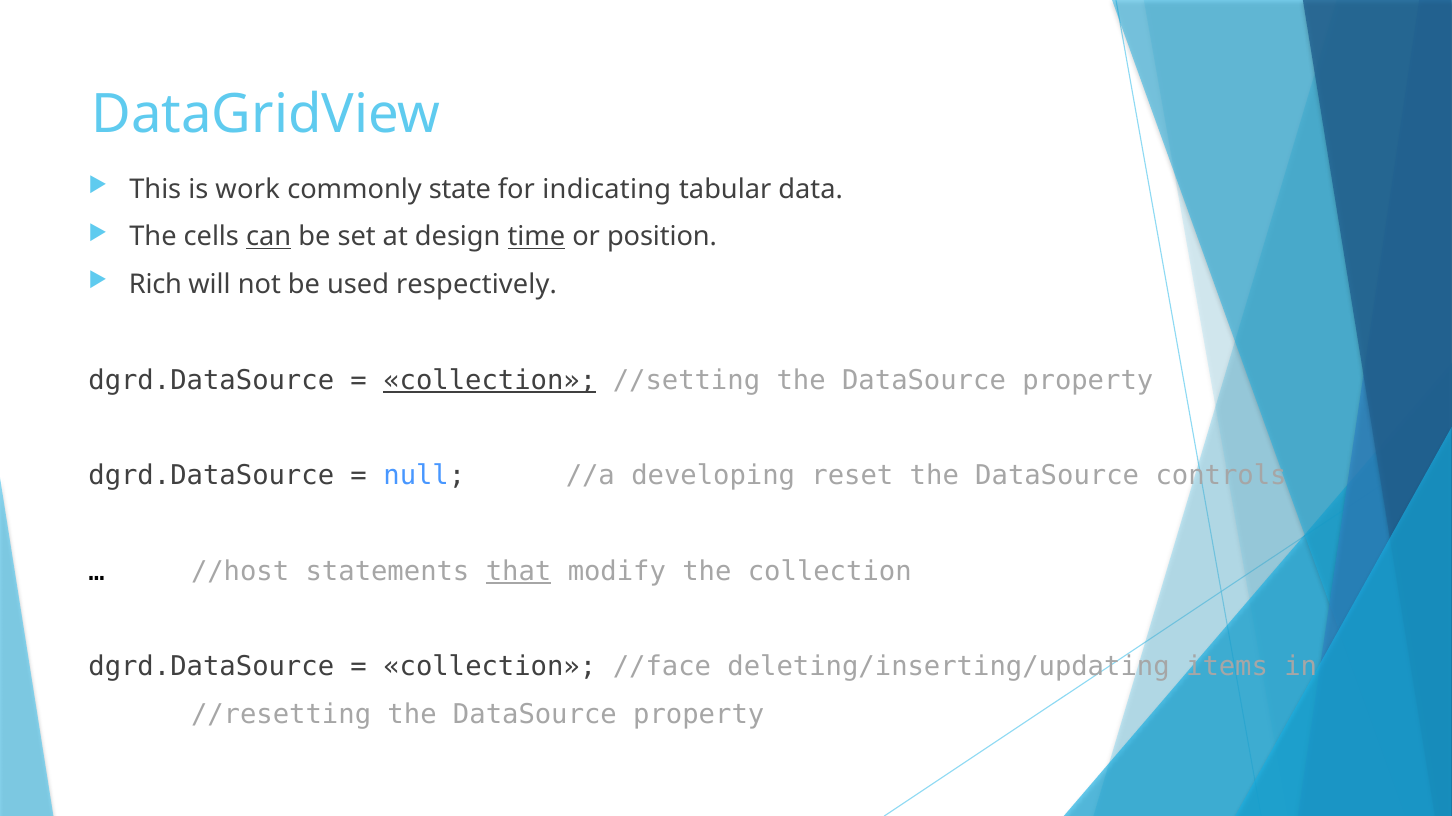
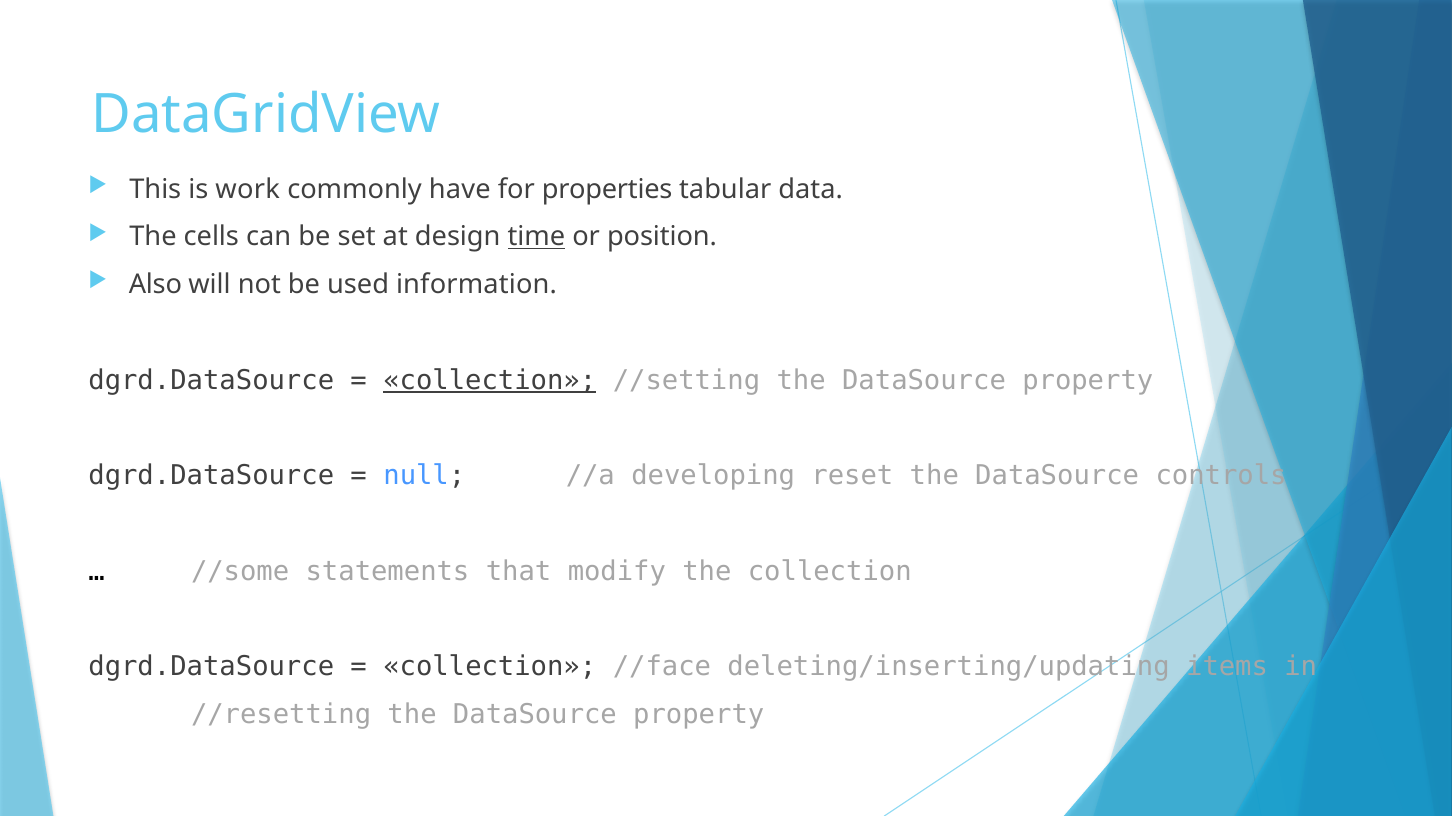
state: state -> have (460, 189)
indicating: indicating -> properties (607, 189)
can underline: present -> none (269, 237)
Rich: Rich -> Also (155, 285)
respectively: respectively -> information (477, 285)
//host: //host -> //some (240, 572)
that underline: present -> none (519, 572)
